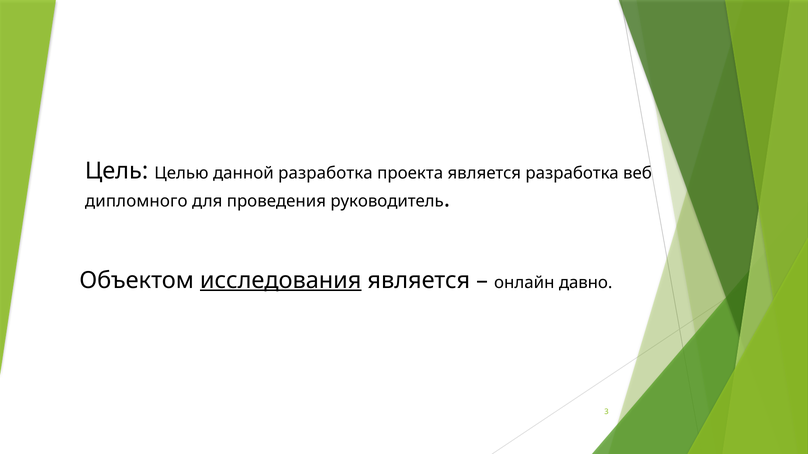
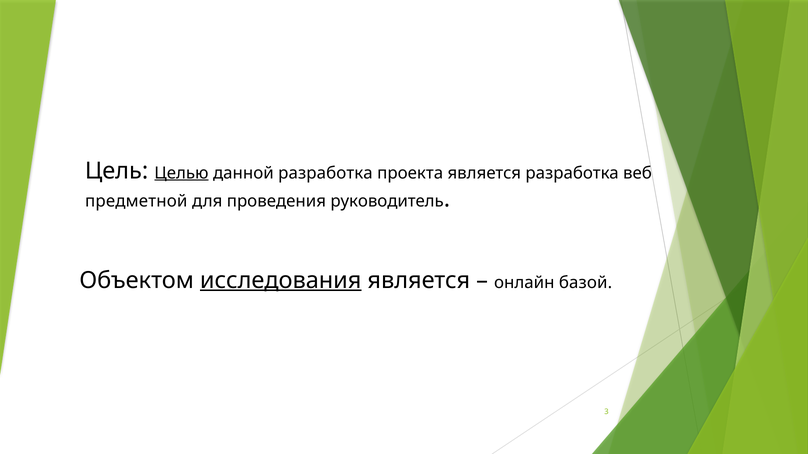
Целью underline: none -> present (181, 173)
дипломного: дипломного -> предметной (136, 201)
давно: давно -> базой (586, 283)
